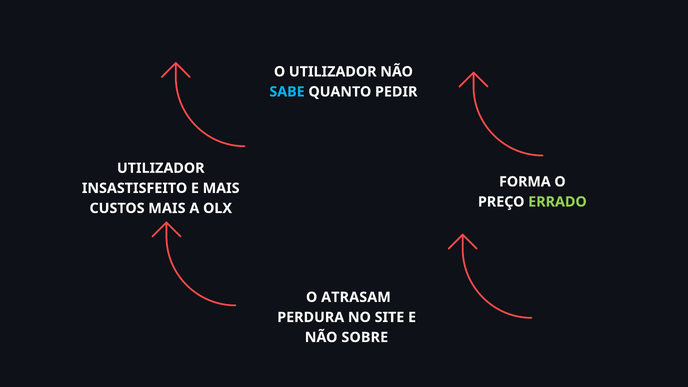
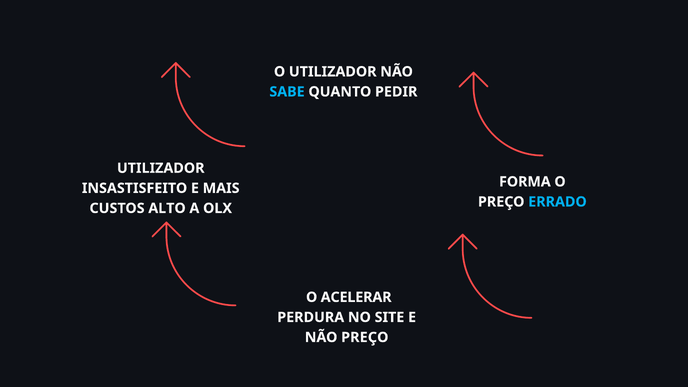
ERRADO colour: light green -> light blue (557, 202)
CUSTOS MAIS: MAIS -> ALTO (167, 208)
ATRASAM: ATRASAM -> ACELERAR (356, 297)
NÃO SOBRE: SOBRE -> PREÇO (365, 337)
